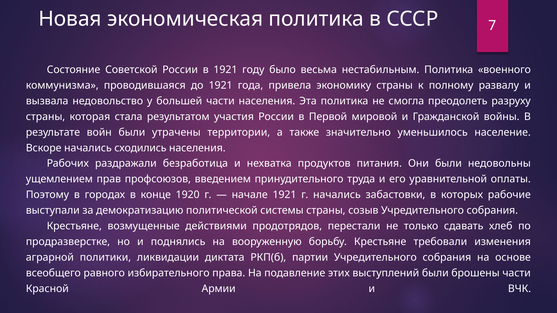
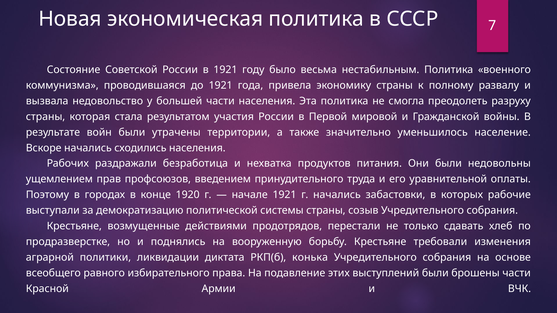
партии: партии -> конька (310, 258)
